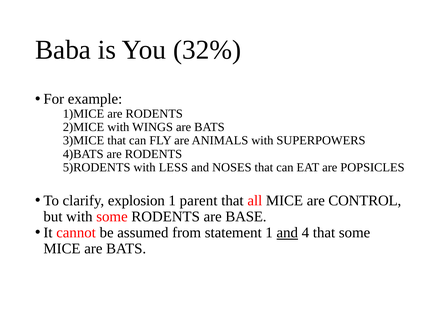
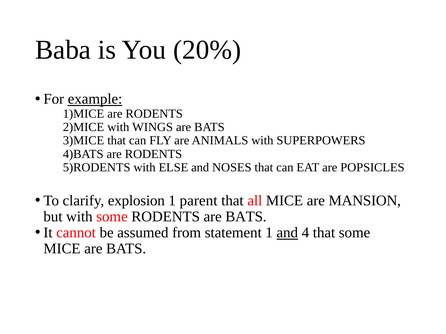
32%: 32% -> 20% (207, 50)
example underline: none -> present (95, 99)
LESS: LESS -> ELSE (173, 168)
CONTROL: CONTROL -> MANSION (365, 201)
RODENTS are BASE: BASE -> BATS (246, 217)
